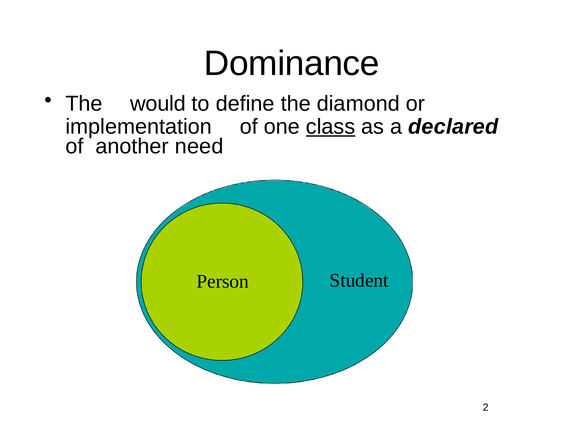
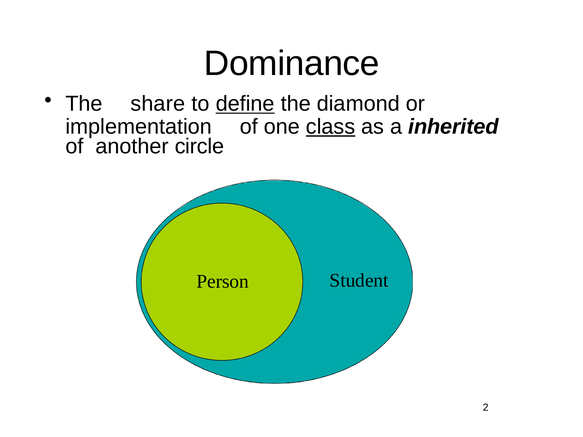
would: would -> share (158, 104)
define underline: none -> present (245, 104)
declared: declared -> inherited (453, 127)
need: need -> circle (199, 146)
